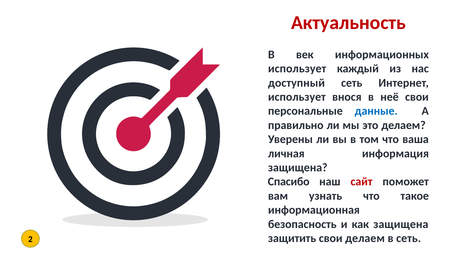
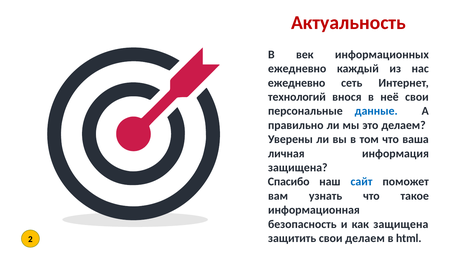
использует: использует -> ежедневно (297, 69)
доступный: доступный -> ежедневно (297, 83)
использует: использует -> технологий (297, 97)
сайт colour: red -> blue (361, 182)
в сеть: сеть -> html (409, 238)
